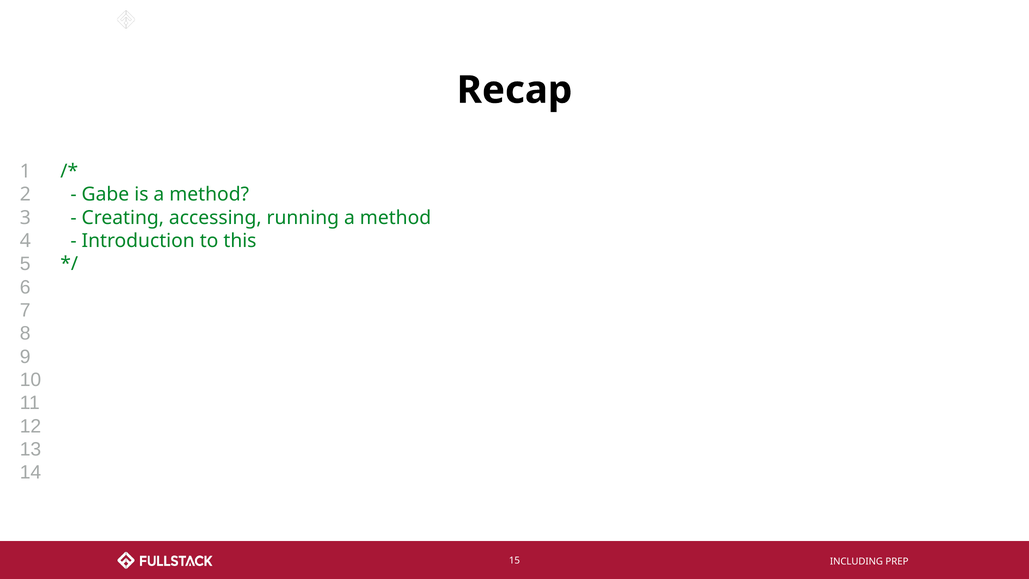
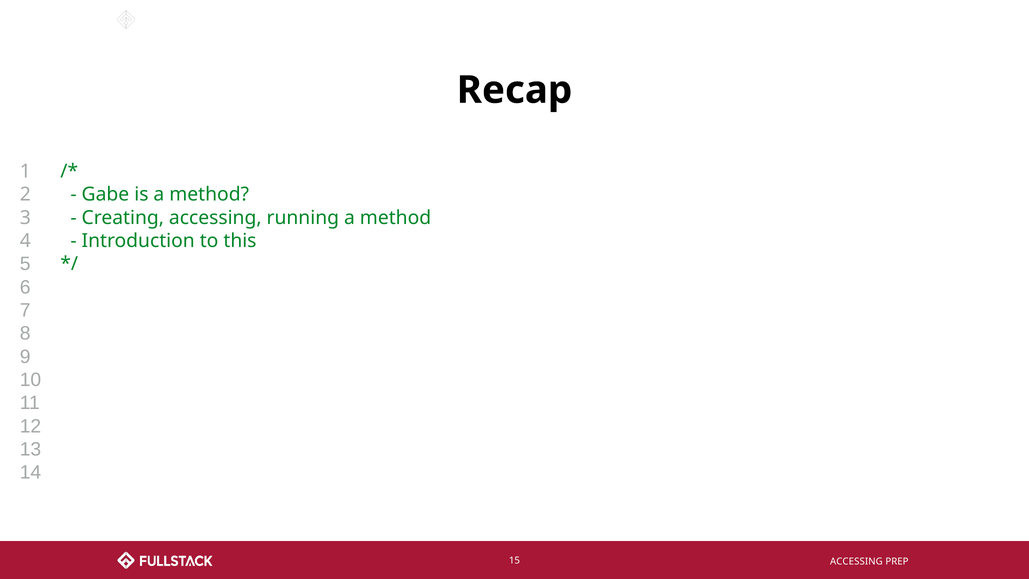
INCLUDING: INCLUDING -> ACCESSING (856, 561)
